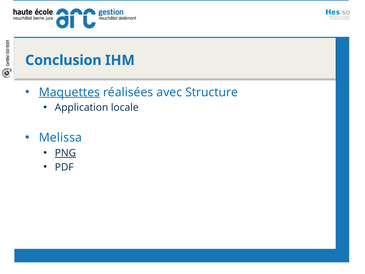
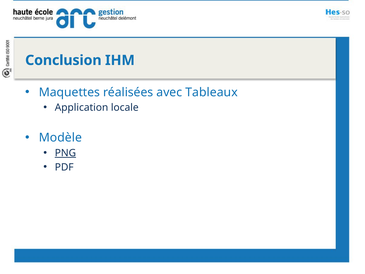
Maquettes underline: present -> none (69, 92)
Structure: Structure -> Tableaux (212, 92)
Melissa: Melissa -> Modèle (60, 138)
